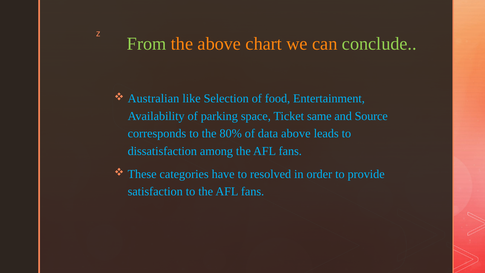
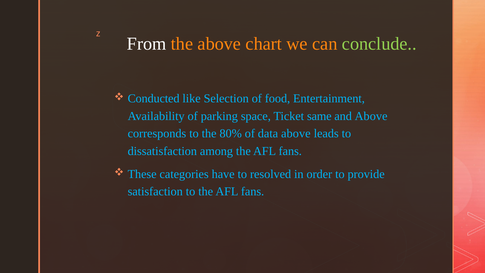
From colour: light green -> white (147, 44)
Australian: Australian -> Conducted (154, 99)
and Source: Source -> Above (371, 116)
